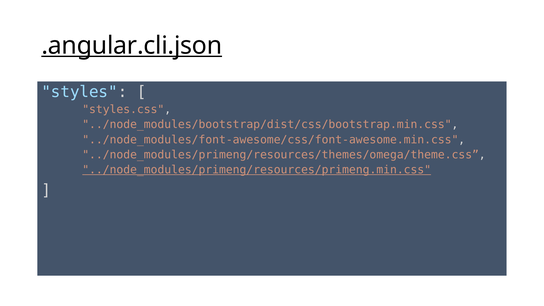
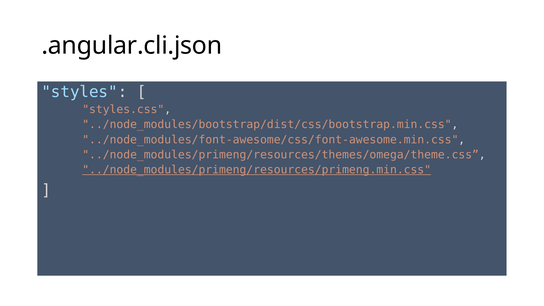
.angular.cli.json underline: present -> none (132, 46)
